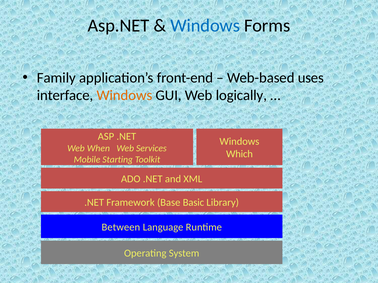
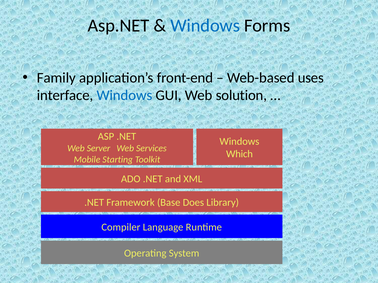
Windows colour: orange -> blue (124, 96)
logically: logically -> solution (241, 96)
When: When -> Server (99, 148)
Basic: Basic -> Does (193, 203)
Between: Between -> Compiler (121, 227)
